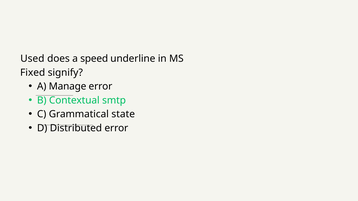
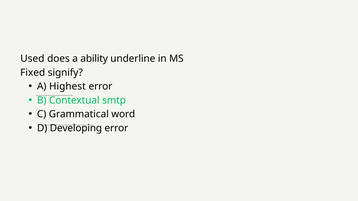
speed: speed -> ability (94, 59)
Manage: Manage -> Highest (67, 87)
state: state -> word (123, 114)
Distributed: Distributed -> Developing (76, 128)
